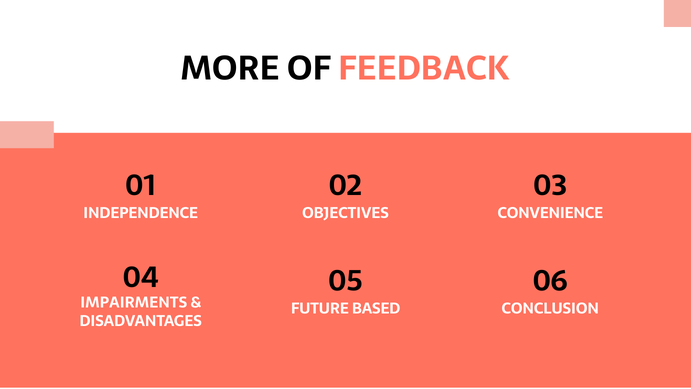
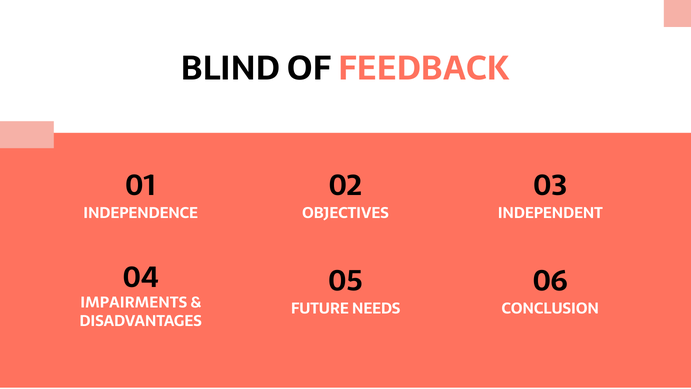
MORE: MORE -> BLIND (230, 69)
CONVENIENCE: CONVENIENCE -> INDEPENDENT (550, 213)
BASED: BASED -> NEEDS (376, 309)
